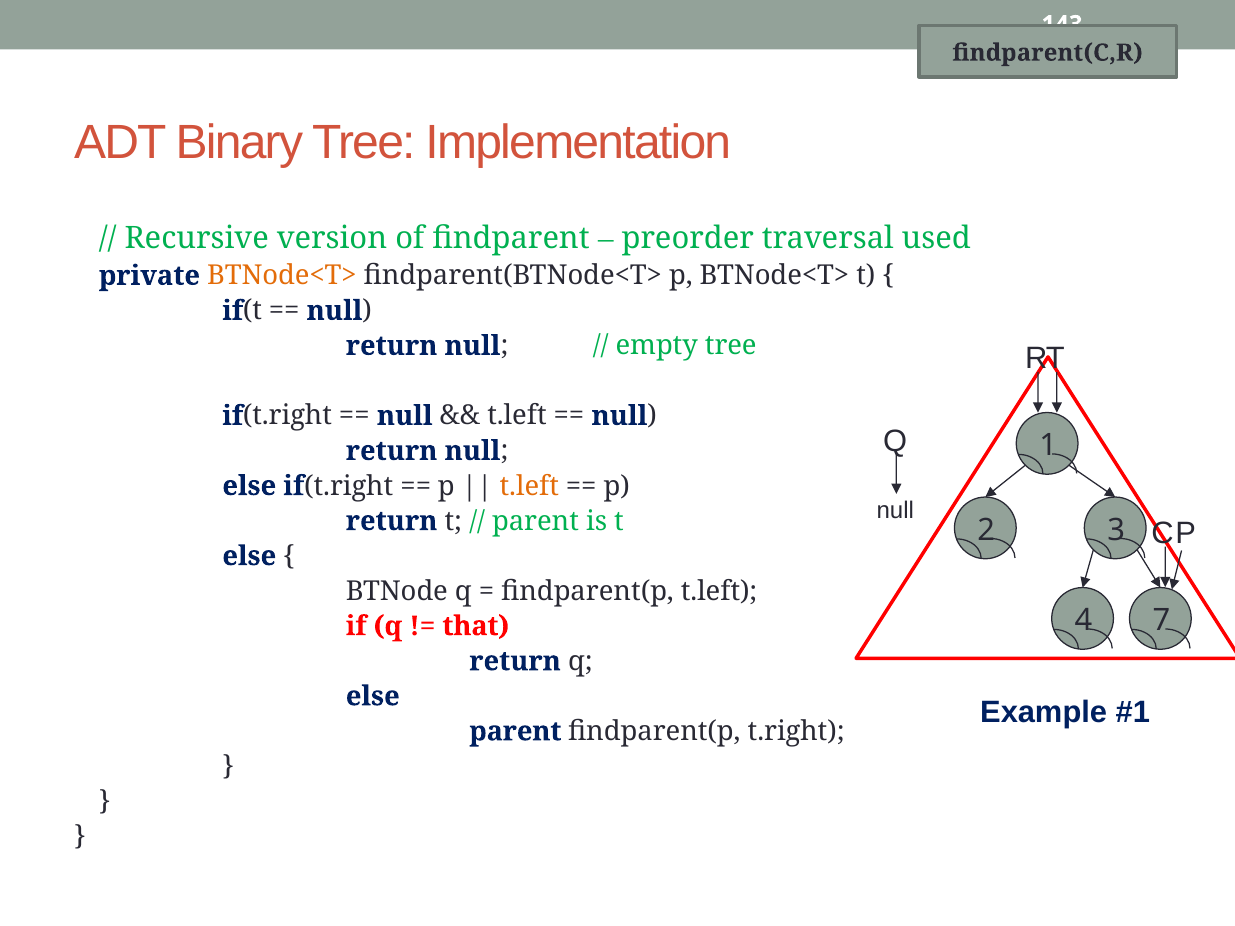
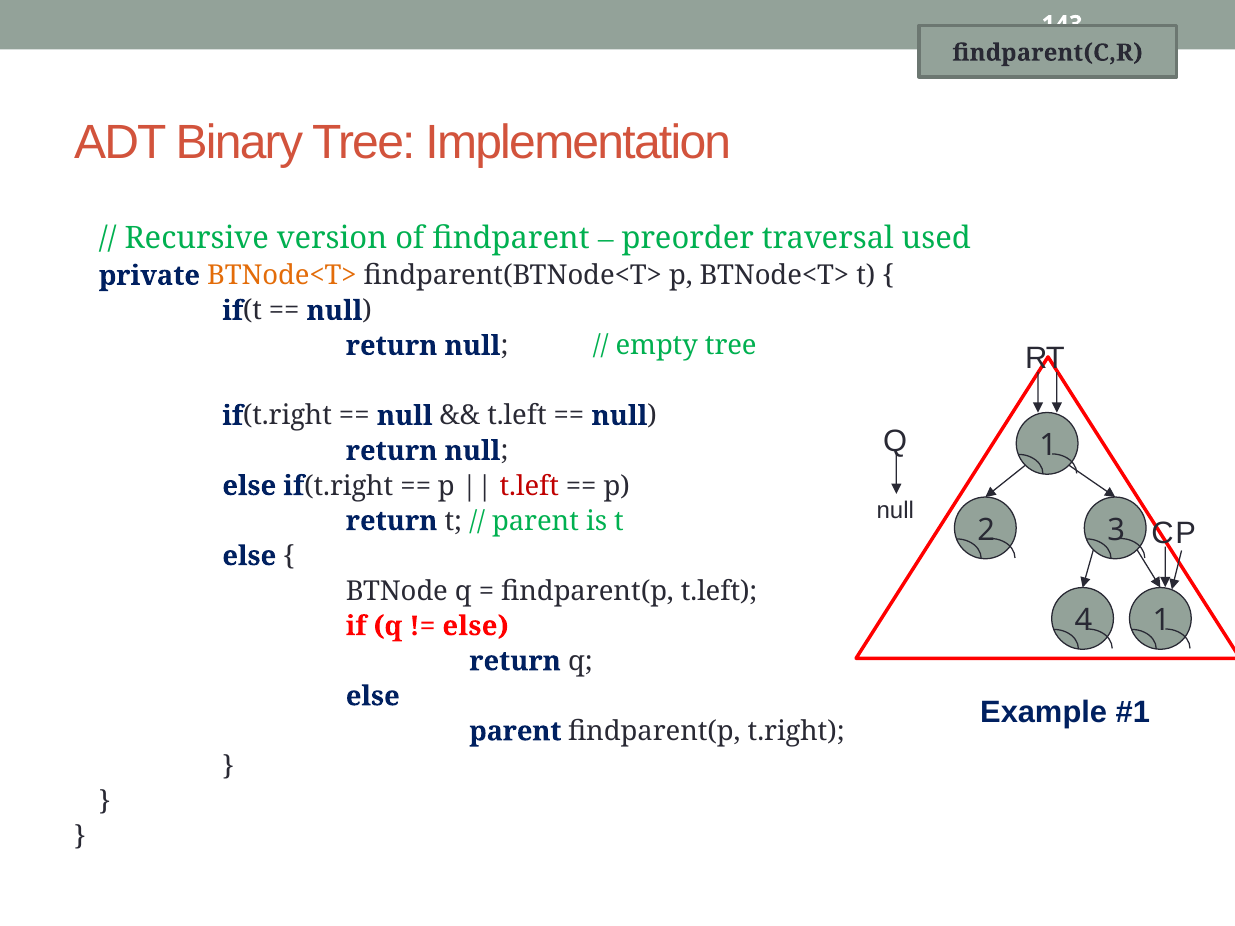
t.left colour: orange -> red (529, 486)
4 7: 7 -> 1 (1161, 621)
that: that -> else (476, 626)
